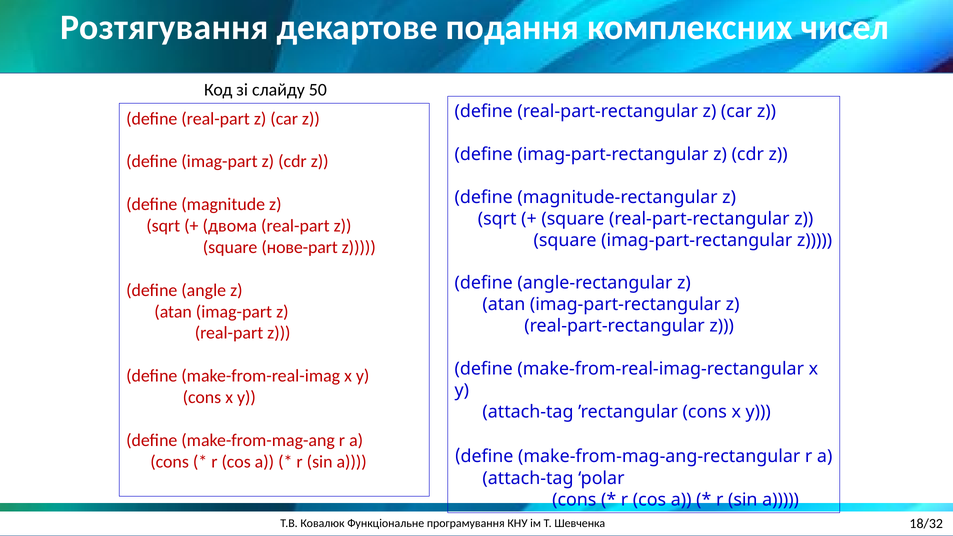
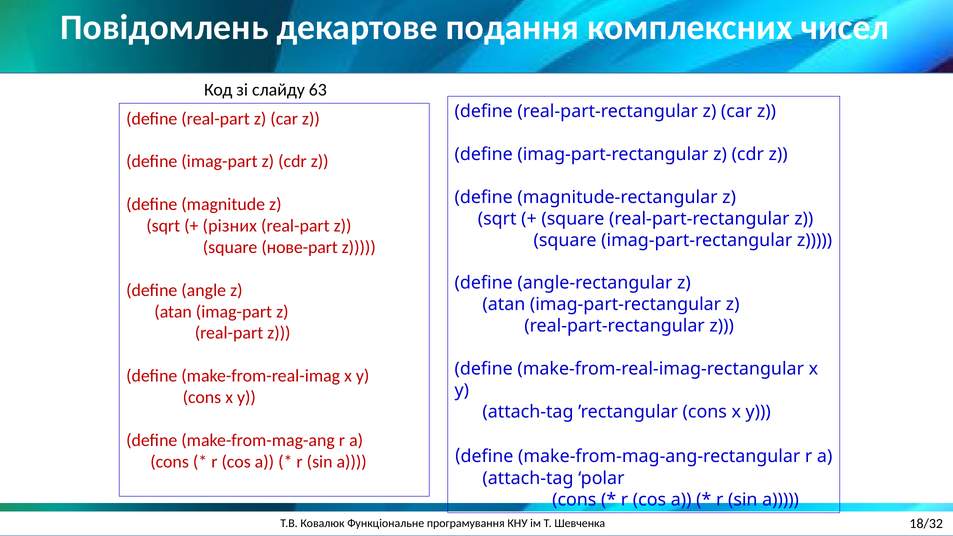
Розтягування: Розтягування -> Повідомлень (164, 27)
50: 50 -> 63 (318, 90)
двома: двома -> різних (230, 226)
